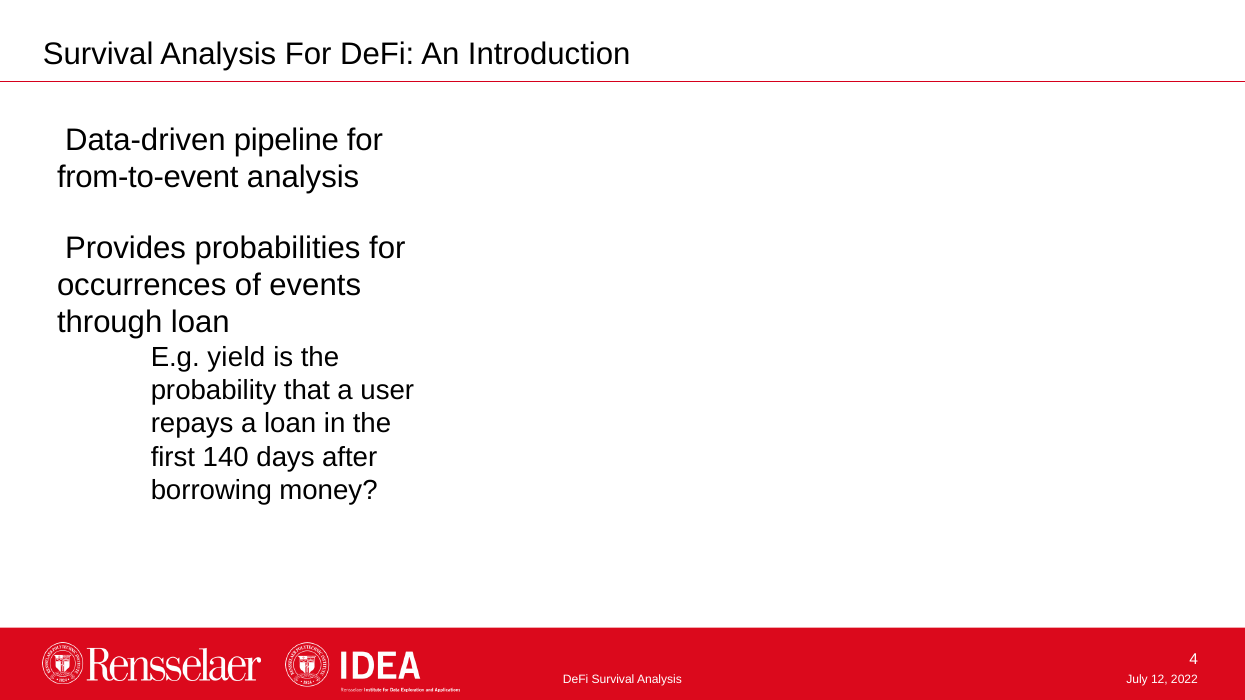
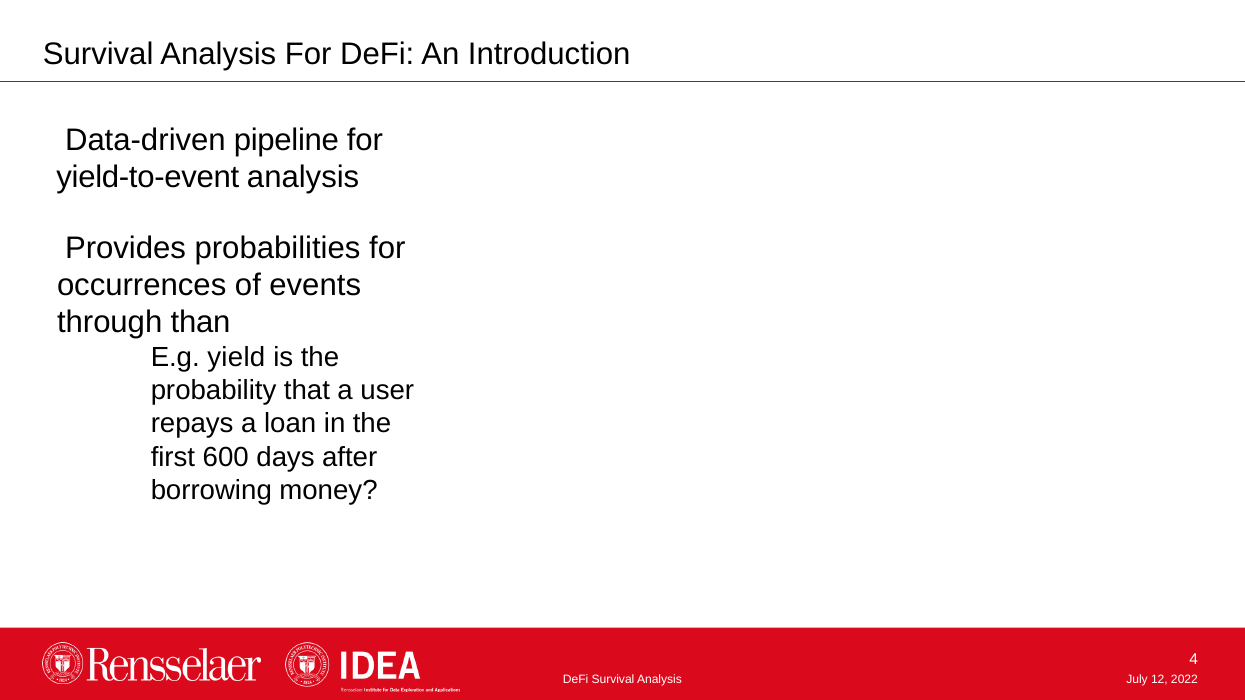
from-to-event: from-to-event -> yield-to-event (148, 177)
through loan: loan -> than (201, 323)
140: 140 -> 600 (226, 457)
